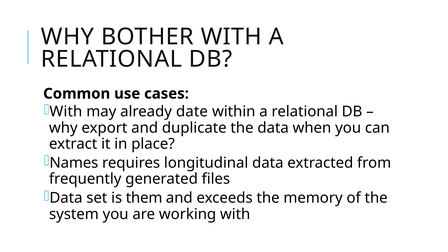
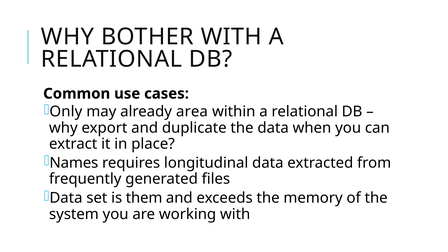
With: With -> Only (66, 112)
date: date -> area (192, 112)
